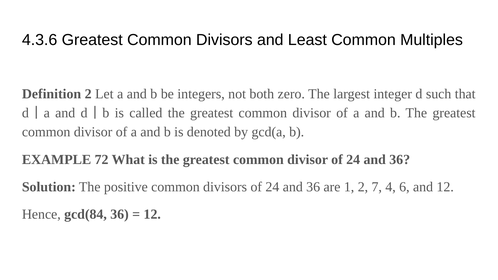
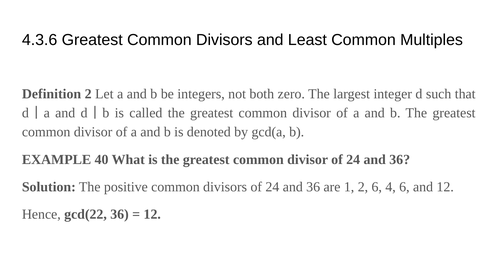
72: 72 -> 40 (102, 160)
2 7: 7 -> 6 (377, 187)
gcd(84: gcd(84 -> gcd(22 (86, 214)
